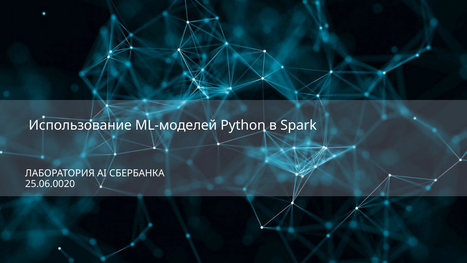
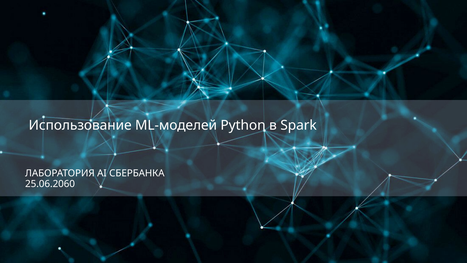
25.06.0020: 25.06.0020 -> 25.06.2060 (50, 184)
